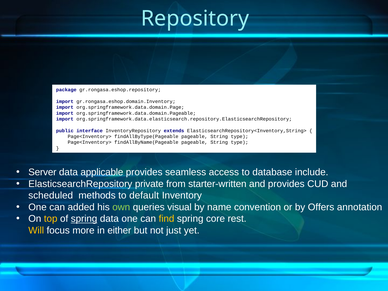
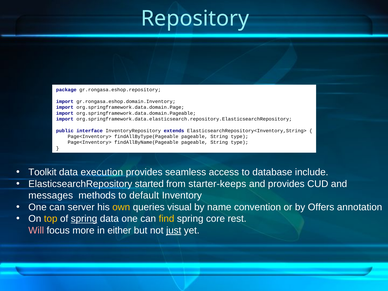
Server: Server -> Toolkit (42, 172)
applicable: applicable -> execution (102, 172)
private: private -> started (149, 184)
starter-written: starter-written -> starter-keeps (217, 184)
scheduled: scheduled -> messages (51, 196)
added: added -> server (81, 207)
own colour: light green -> yellow (121, 207)
Will colour: yellow -> pink (36, 230)
just underline: none -> present (174, 230)
